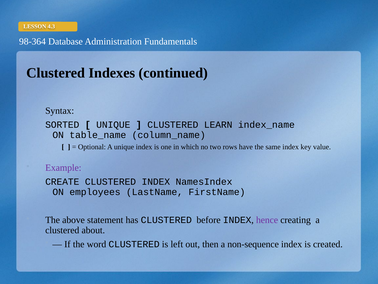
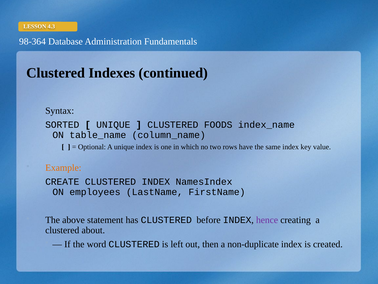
LEARN: LEARN -> FOODS (218, 124)
Example colour: purple -> orange (63, 167)
non-sequence: non-sequence -> non-duplicate (253, 244)
